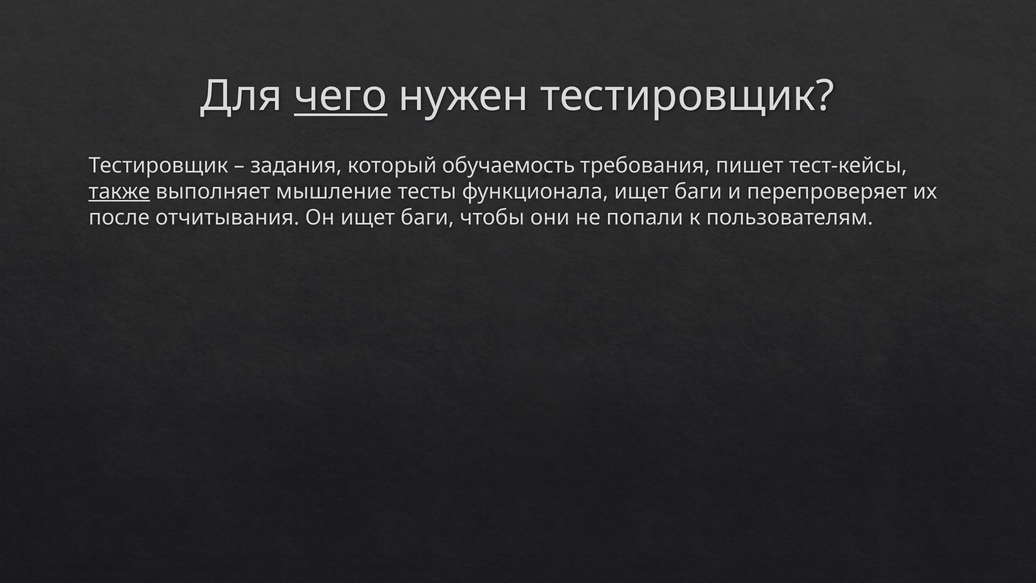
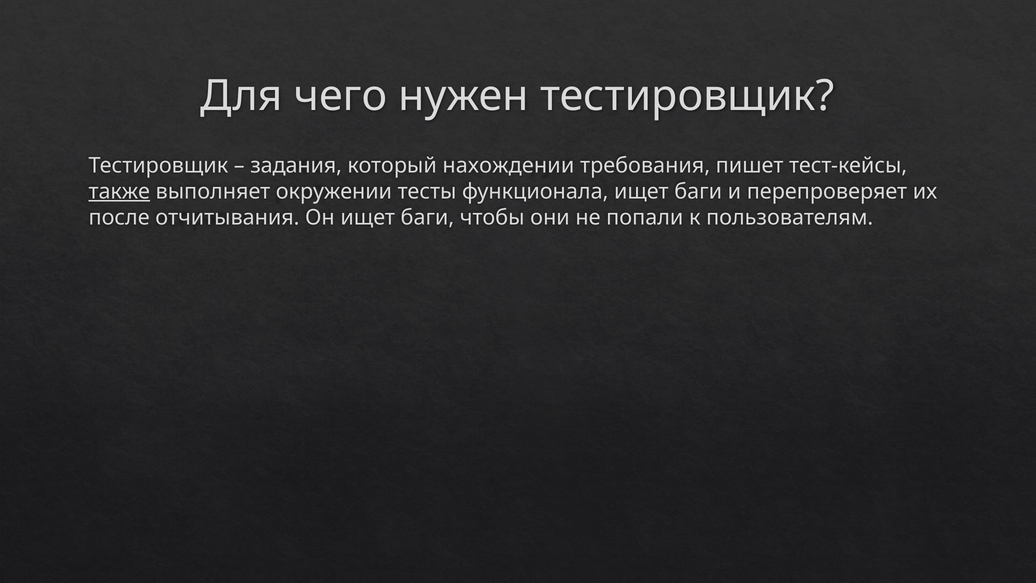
чего underline: present -> none (341, 96)
обучаемость: обучаемость -> нахождении (508, 166)
мышление: мышление -> окружении (334, 191)
